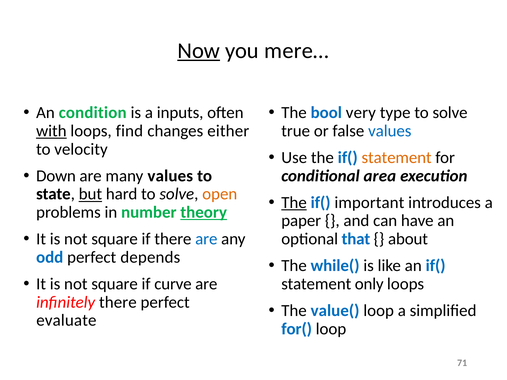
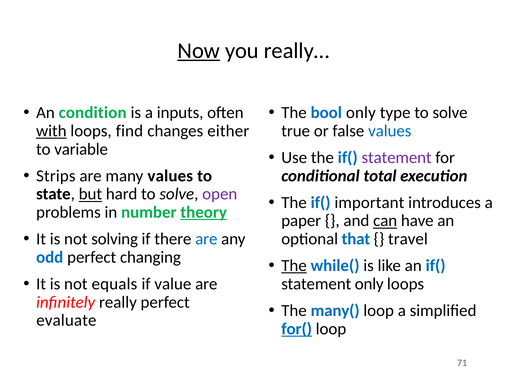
mere…: mere… -> really… (297, 51)
bool very: very -> only (361, 113)
velocity: velocity -> variable (81, 149)
statement colour: orange -> purple (397, 158)
Down: Down -> Strips (56, 176)
area: area -> total (380, 176)
open colour: orange -> purple (220, 194)
The underline: present -> none (294, 203)
can underline: none -> present (385, 221)
square: square -> solving (115, 239)
about: about -> travel (408, 239)
depends: depends -> changing (150, 257)
The underline: none -> present (294, 266)
square: square -> equals (114, 284)
curve: curve -> value (173, 284)
infinitely there: there -> really (118, 302)
value(: value( -> many( (335, 311)
for( underline: none -> present (297, 329)
